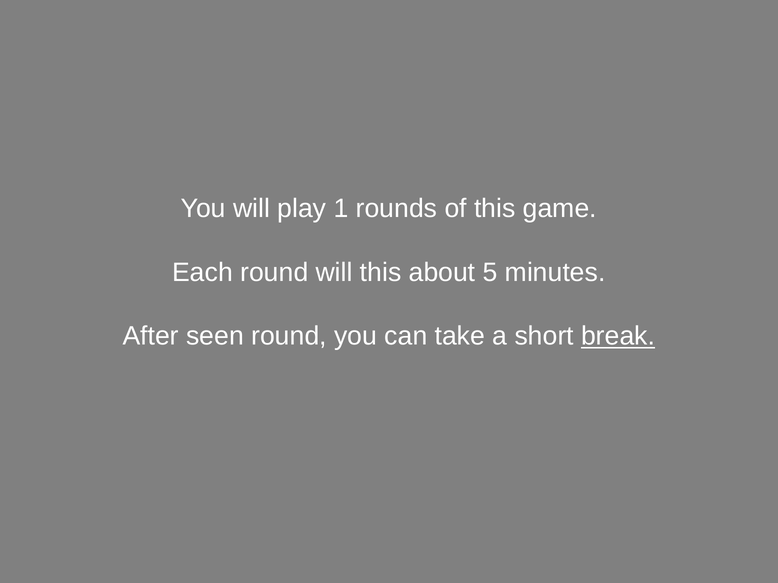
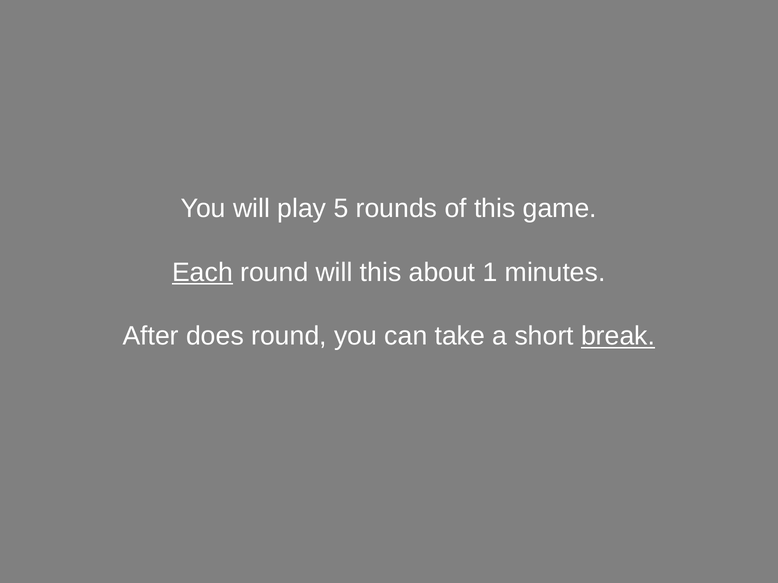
1: 1 -> 5 (341, 209)
Each underline: none -> present (203, 273)
5: 5 -> 1 (490, 273)
seen: seen -> does (215, 336)
